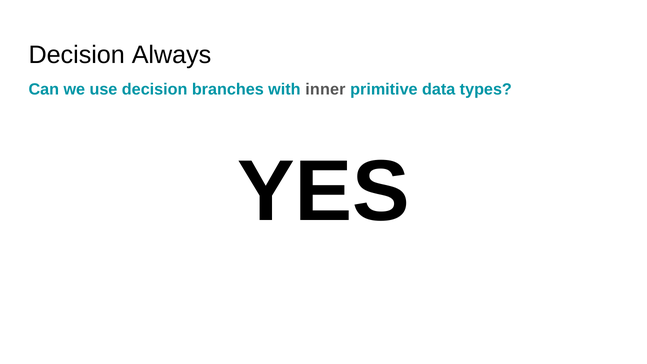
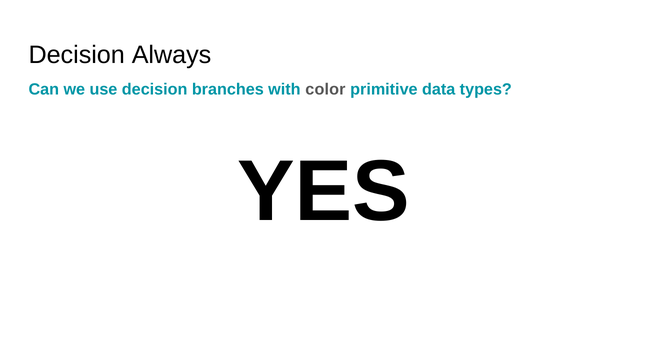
inner: inner -> color (325, 89)
